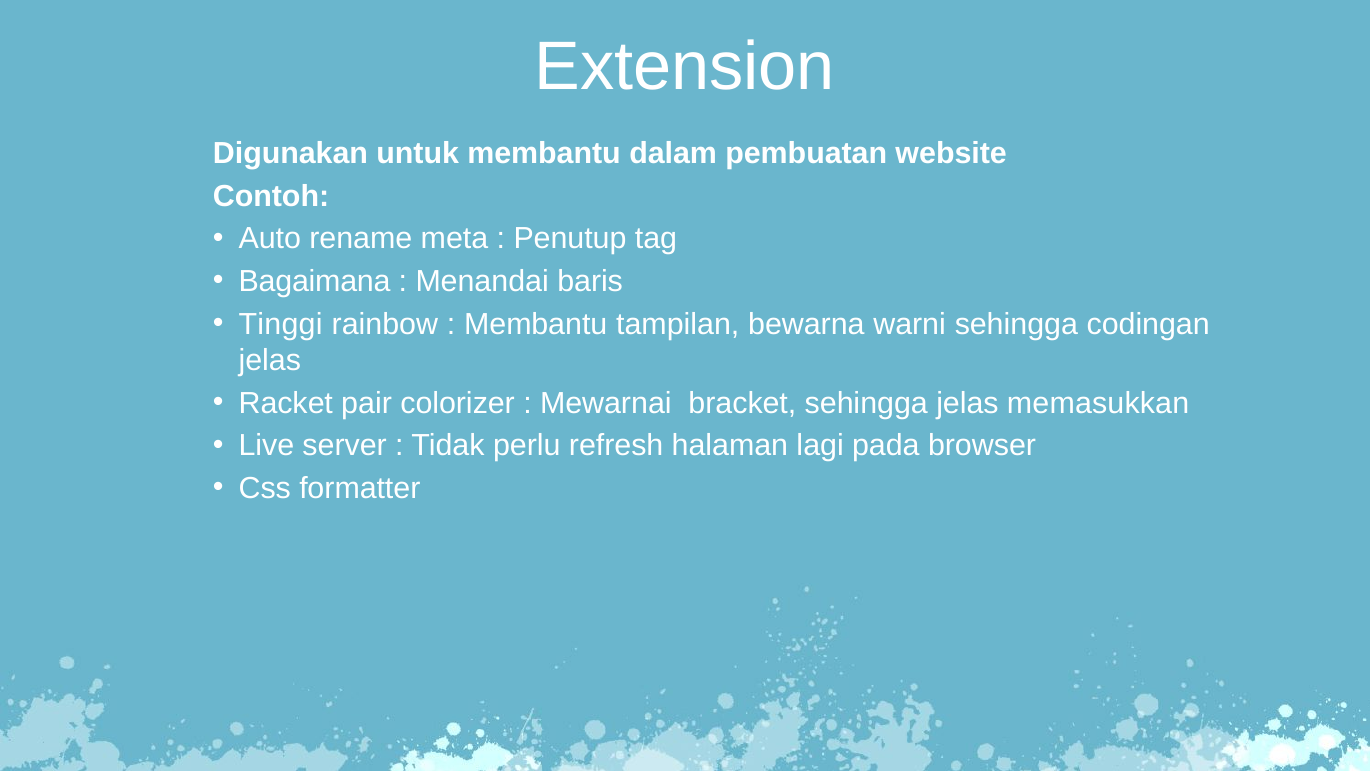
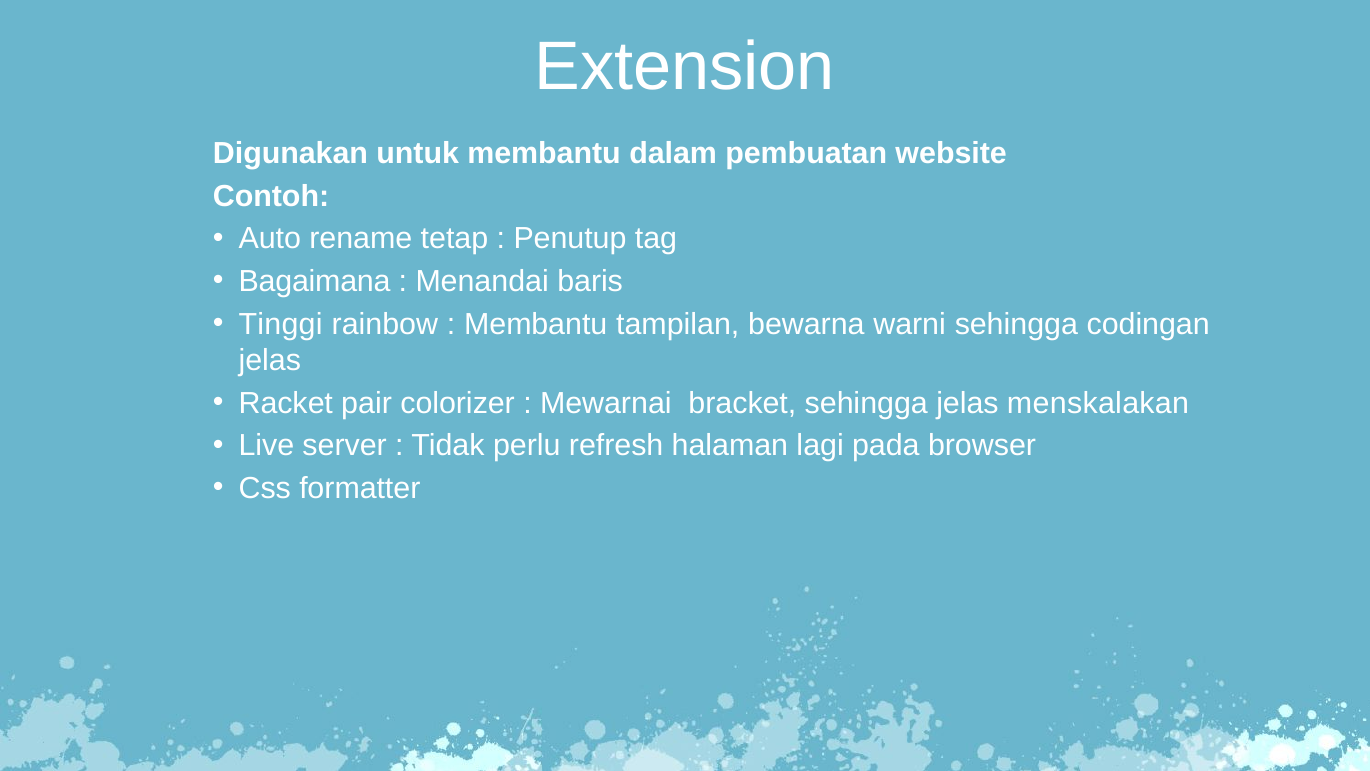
meta: meta -> tetap (455, 239)
memasukkan: memasukkan -> menskalakan (1098, 403)
